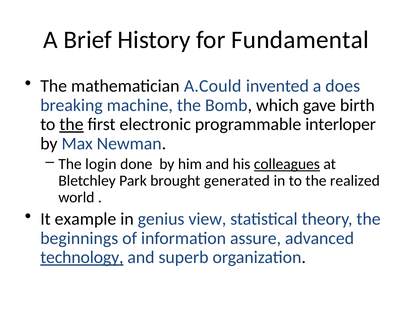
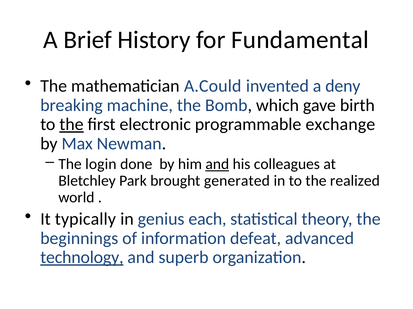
does: does -> deny (343, 86)
interloper: interloper -> exchange (340, 125)
and underline: none -> present (217, 164)
colleagues underline: present -> none (287, 164)
example: example -> typically (85, 220)
view: view -> each (207, 220)
assure: assure -> defeat (256, 239)
